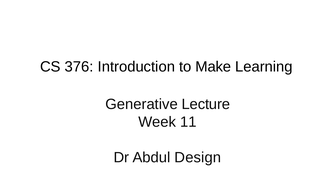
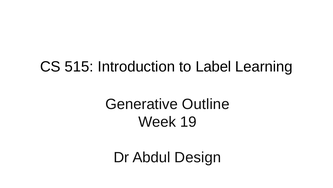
376: 376 -> 515 (79, 66)
Make: Make -> Label (213, 66)
Lecture: Lecture -> Outline (206, 104)
11: 11 -> 19 (188, 122)
